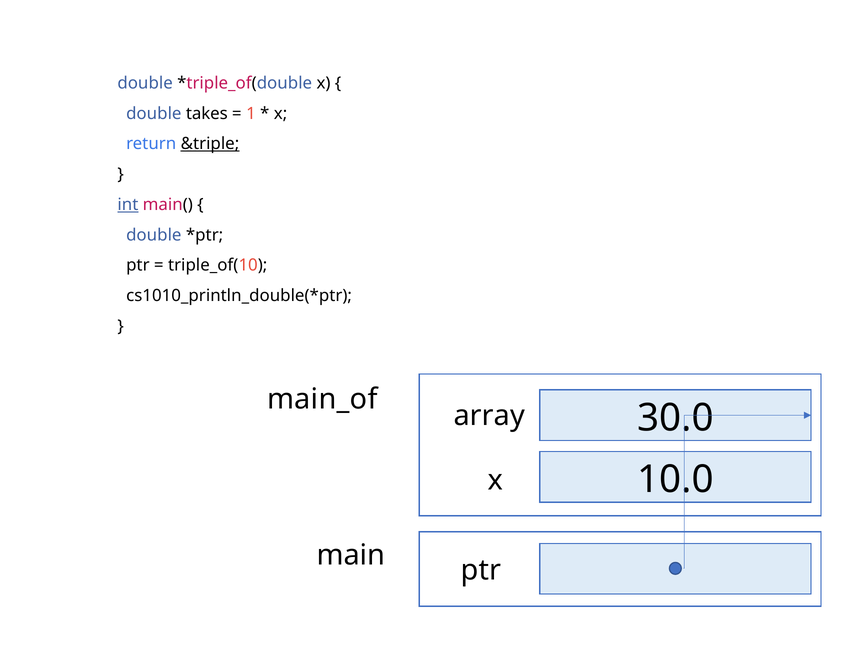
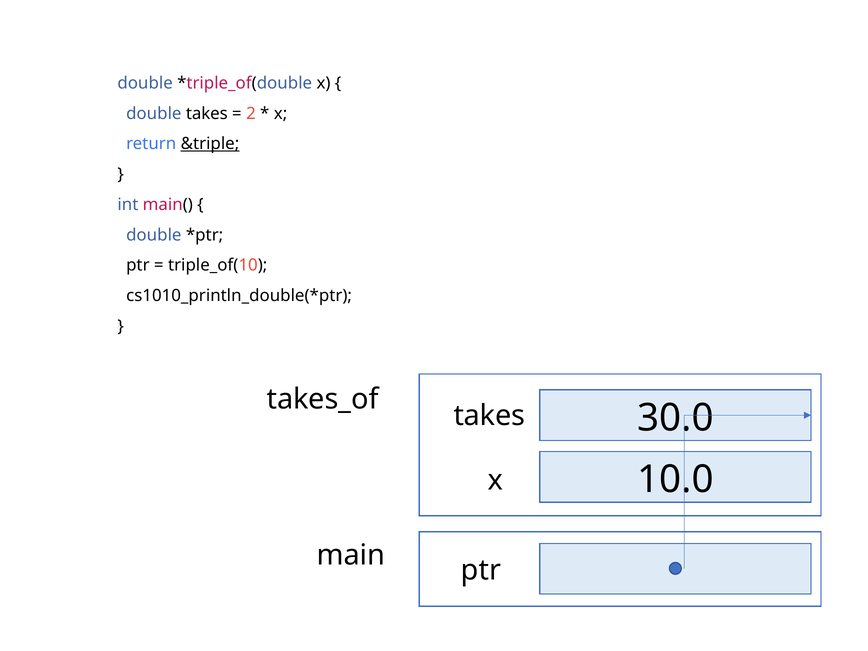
1: 1 -> 2 (251, 114)
int underline: present -> none (128, 205)
main_of: main_of -> takes_of (323, 399)
array: array -> takes (489, 416)
